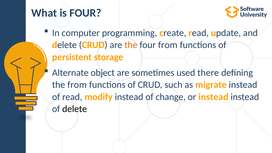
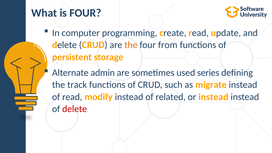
object: object -> admin (103, 73)
there: there -> series (208, 73)
the from: from -> track (77, 85)
change: change -> related (171, 97)
delete colour: black -> red (75, 109)
